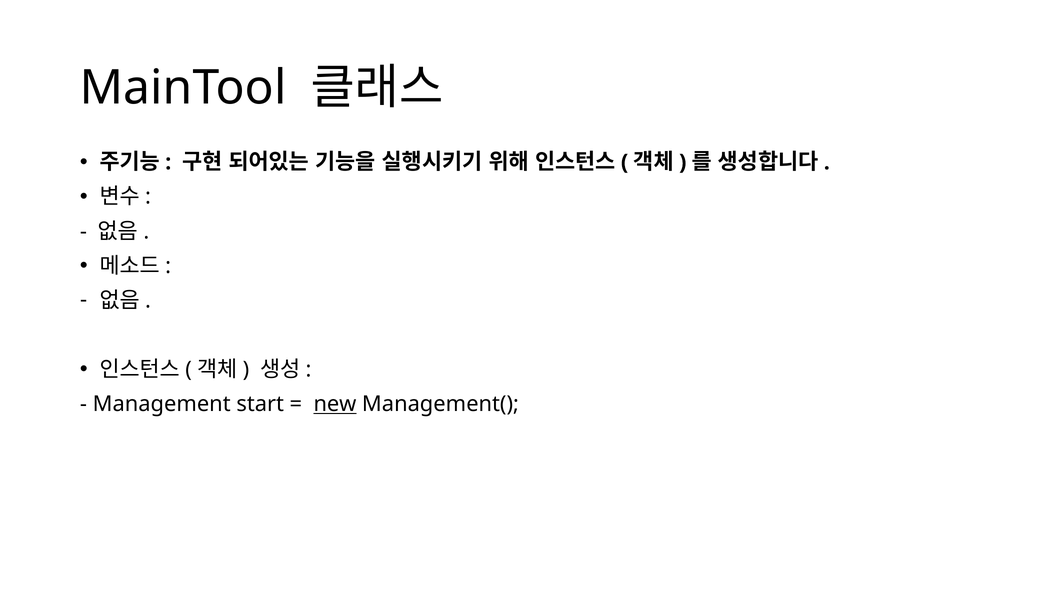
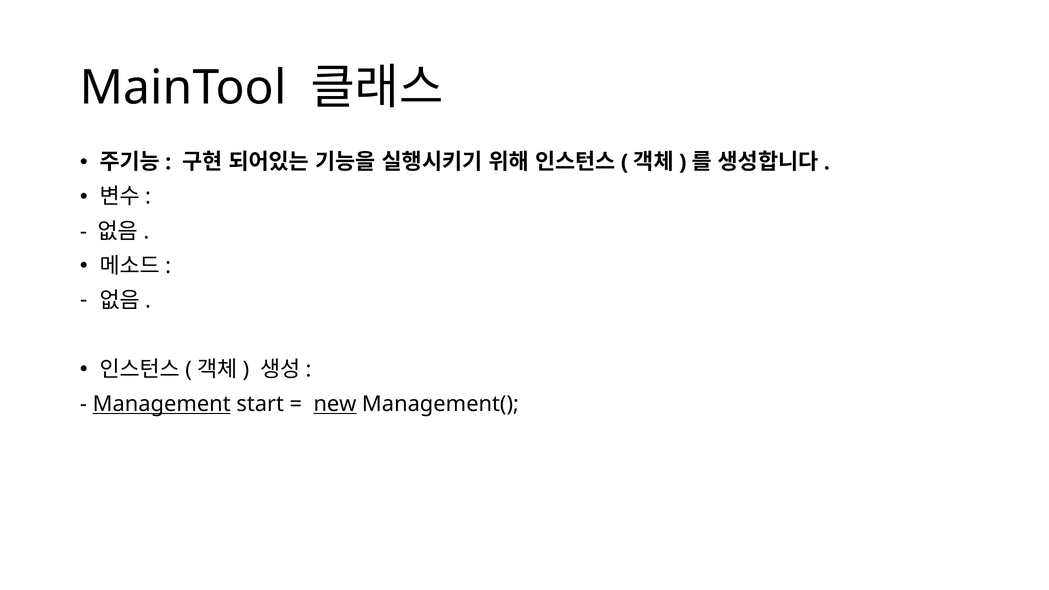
Management underline: none -> present (162, 404)
